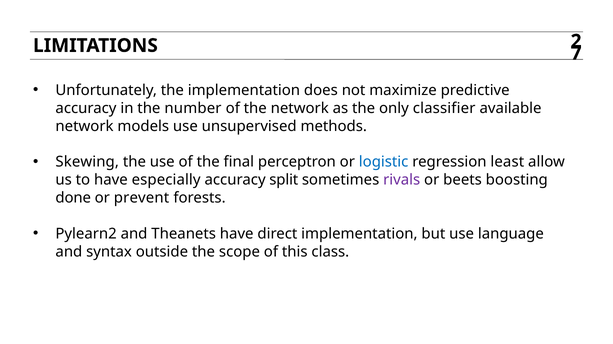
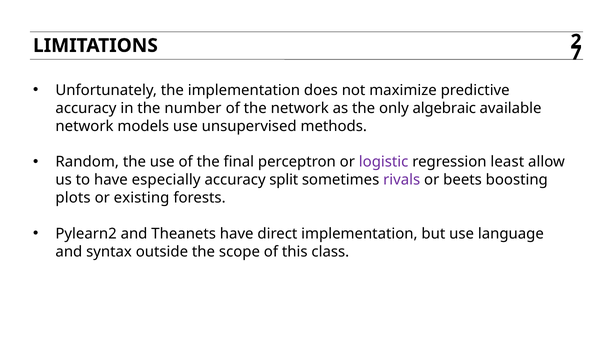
classifier: classifier -> algebraic (444, 108)
Skewing: Skewing -> Random (87, 162)
logistic colour: blue -> purple (384, 162)
done: done -> plots (73, 198)
prevent: prevent -> existing (142, 198)
